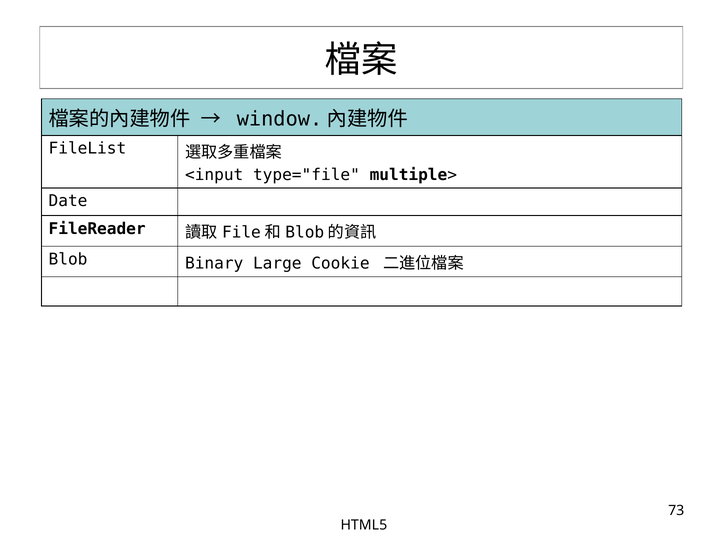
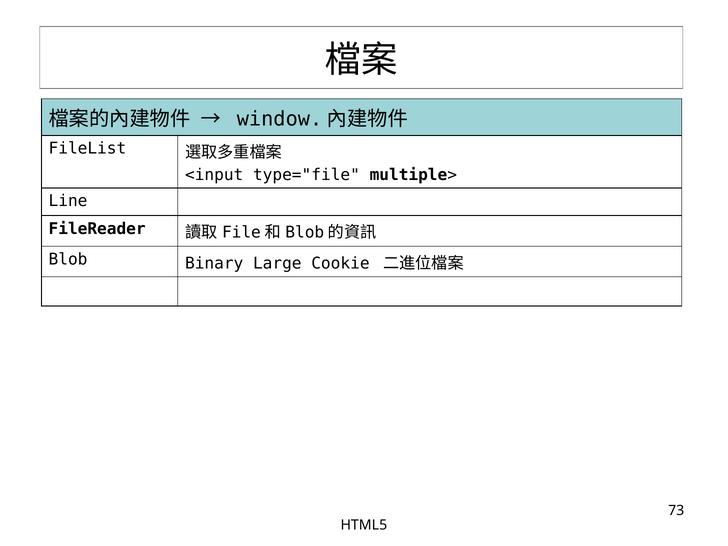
Date: Date -> Line (68, 201)
